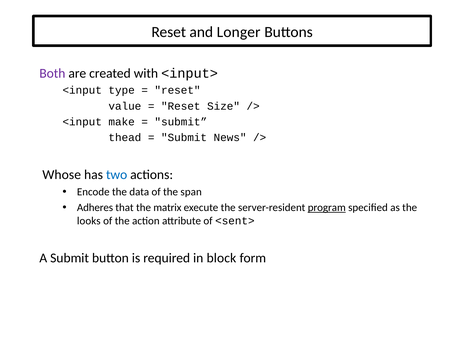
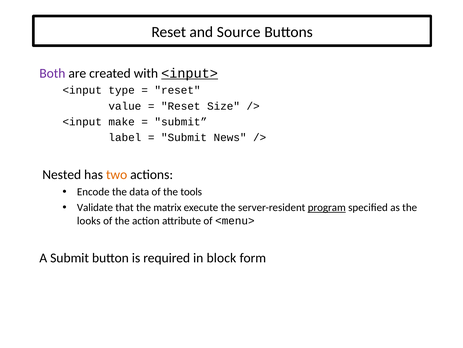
Longer: Longer -> Source (239, 32)
<input> underline: none -> present (190, 73)
thead: thead -> label (125, 137)
Whose: Whose -> Nested (62, 174)
two colour: blue -> orange (117, 174)
span: span -> tools (191, 192)
Adheres: Adheres -> Validate (95, 207)
<sent>: <sent> -> <menu> (235, 220)
